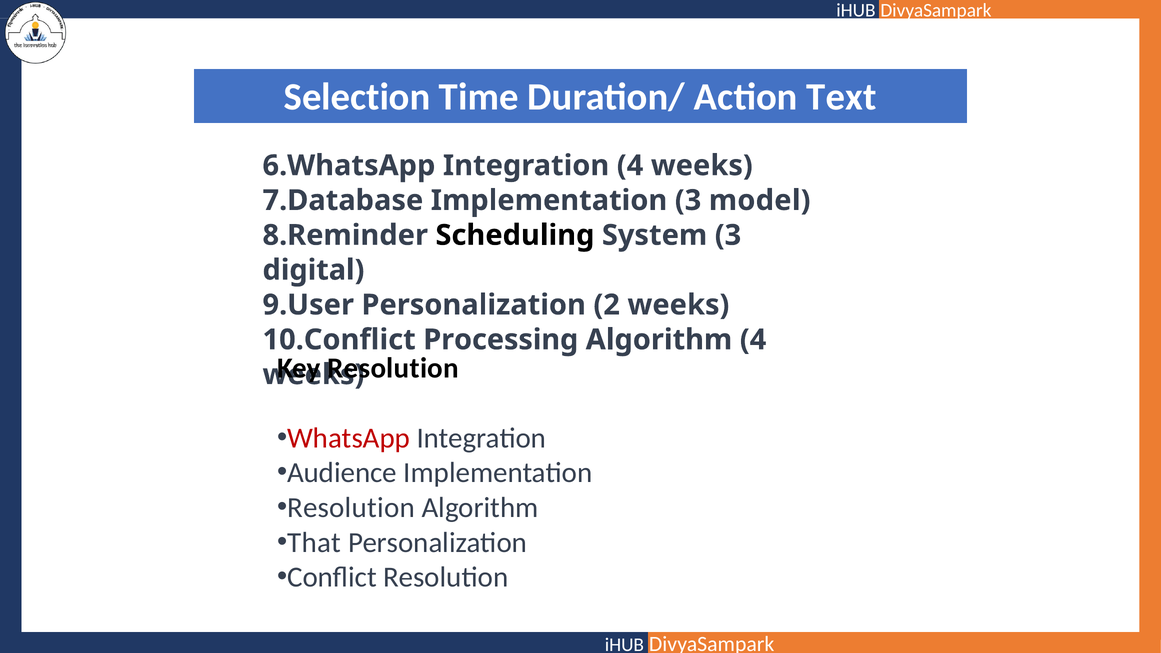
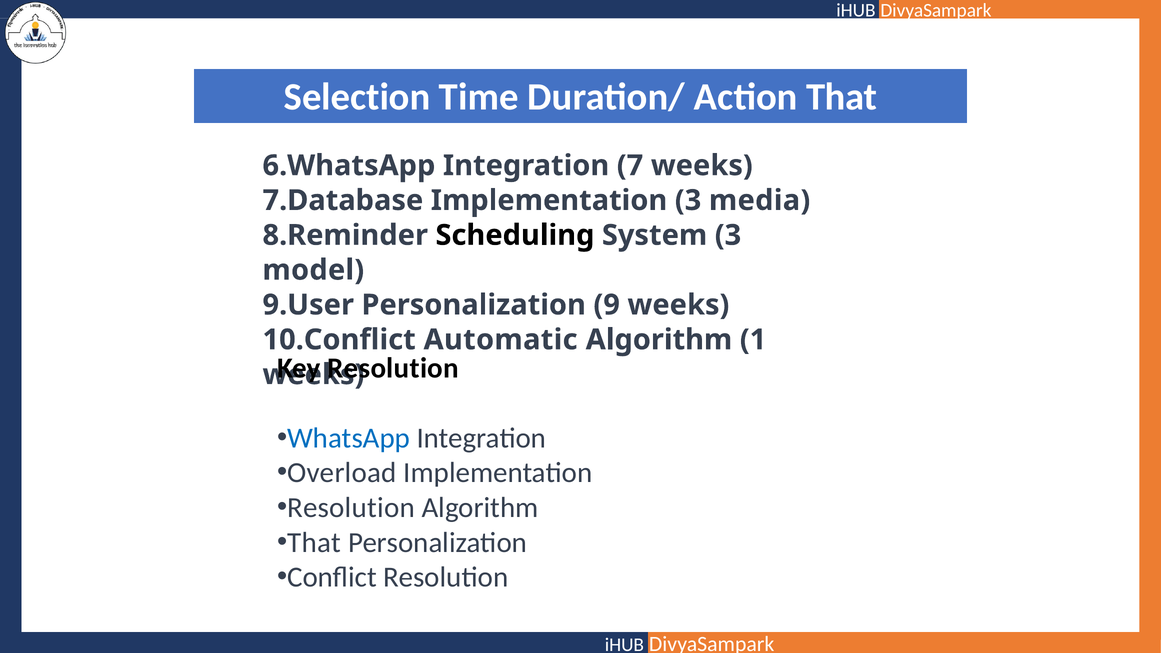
Action Text: Text -> That (842, 97)
Integration 4: 4 -> 7 (630, 166)
model: model -> media (760, 200)
digital: digital -> model (313, 270)
2: 2 -> 9 (607, 305)
Processing: Processing -> Automatic (501, 340)
Algorithm 4: 4 -> 1 (753, 340)
WhatsApp colour: red -> blue (349, 438)
Audience: Audience -> Overload (342, 473)
